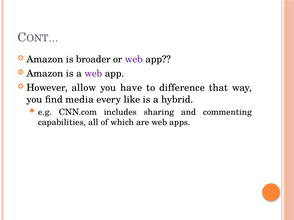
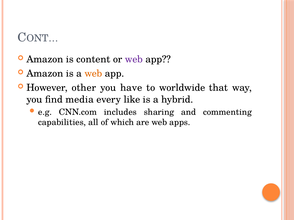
broader: broader -> content (93, 59)
web colour: purple -> orange (93, 74)
allow: allow -> other (84, 88)
difference: difference -> worldwide (182, 88)
